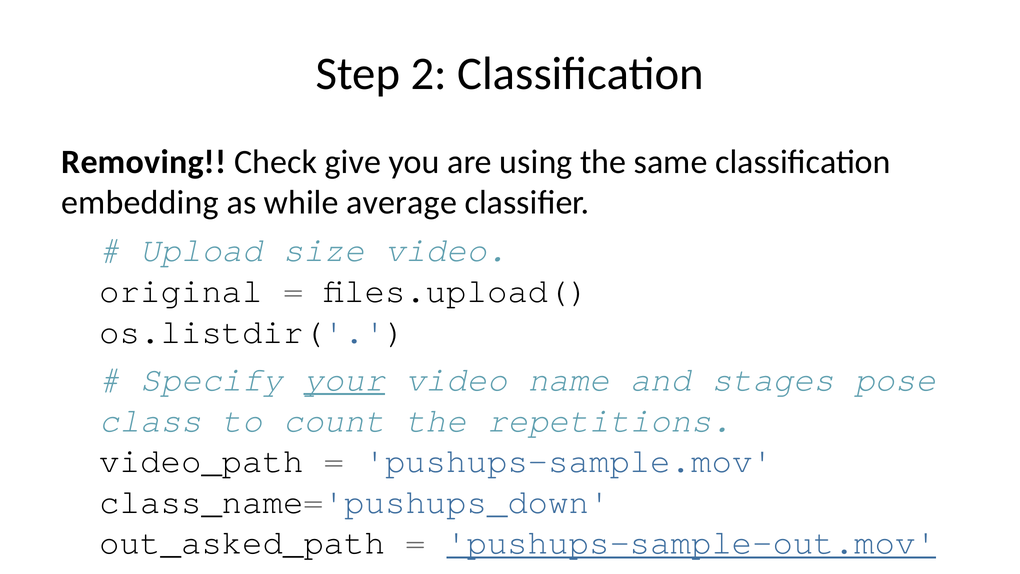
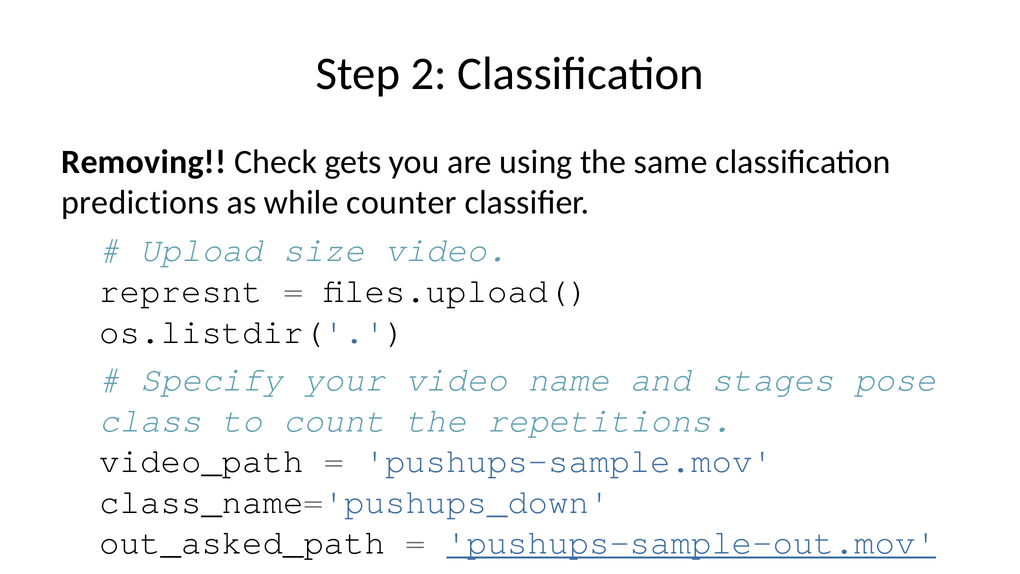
give: give -> gets (353, 162)
embedding: embedding -> predictions (140, 203)
while average: average -> counter (402, 203)
original: original -> represnt (181, 291)
your underline: present -> none (344, 379)
